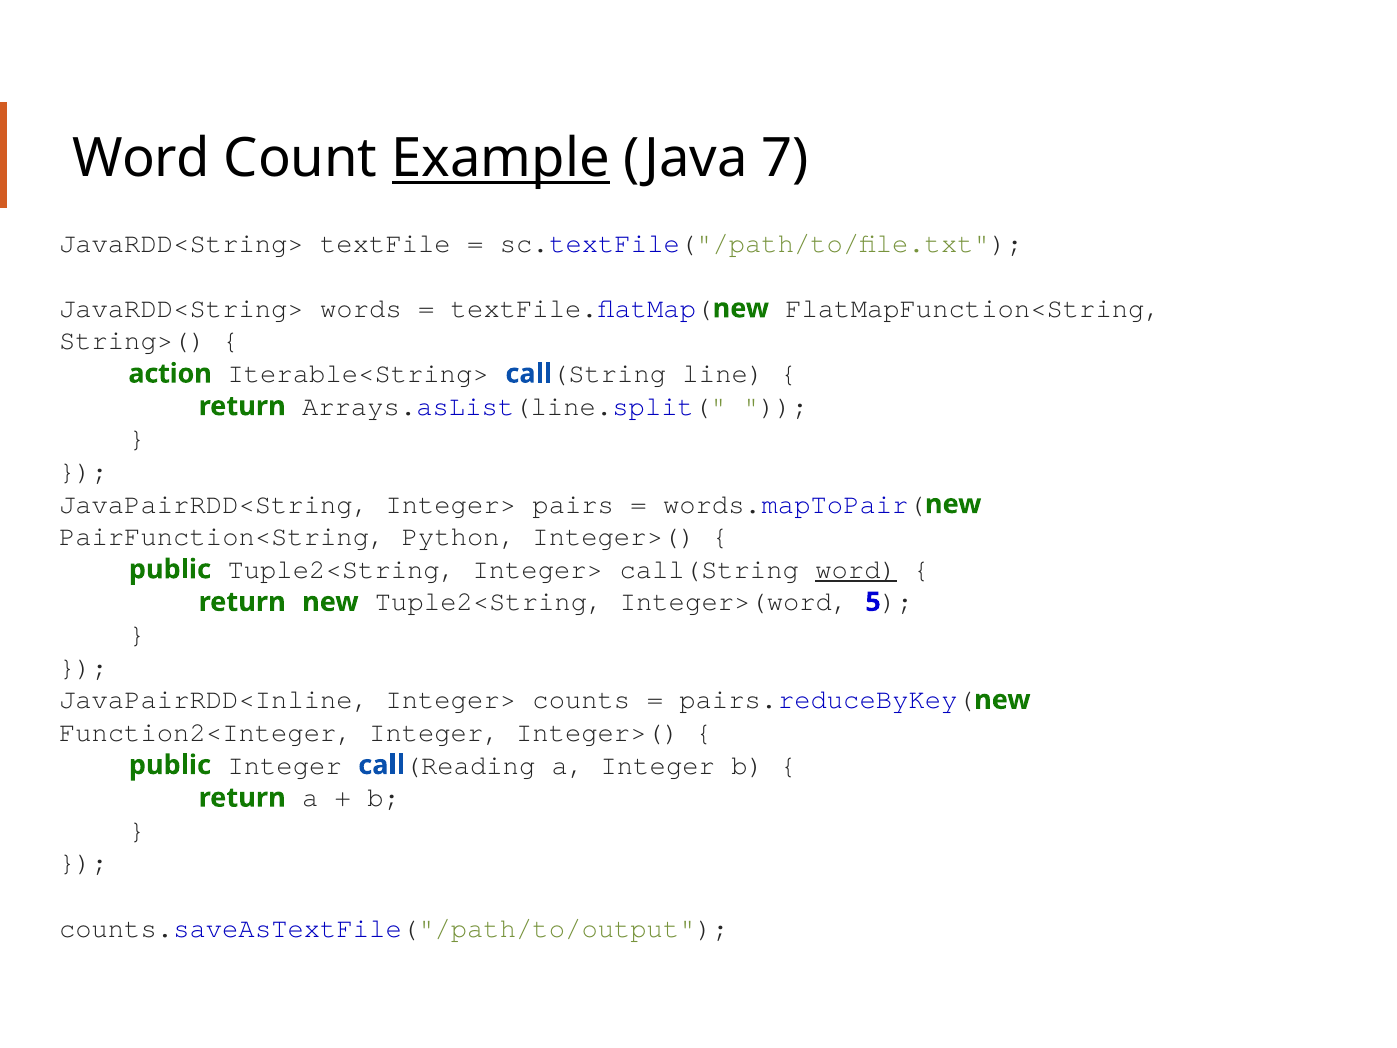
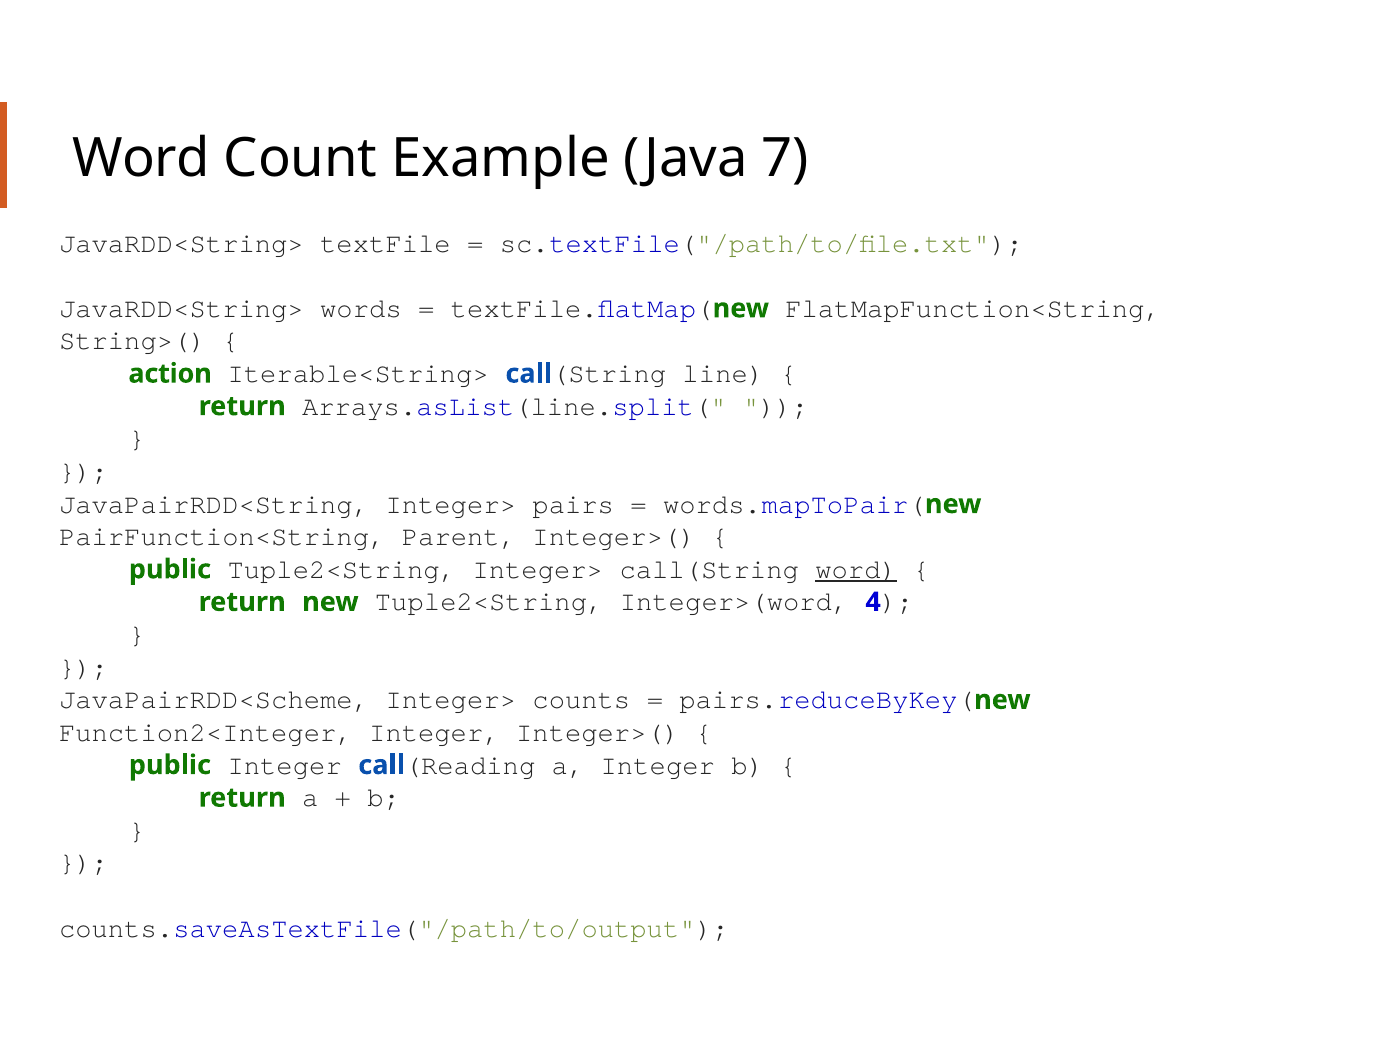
Example underline: present -> none (501, 159)
Python: Python -> Parent (459, 537)
5: 5 -> 4 (873, 602)
JavaPairRDD<Inline: JavaPairRDD<Inline -> JavaPairRDD<Scheme (214, 700)
